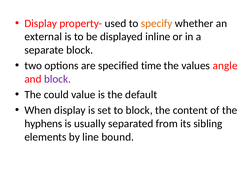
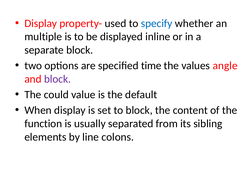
specify colour: orange -> blue (157, 23)
external: external -> multiple (43, 37)
hyphens: hyphens -> function (43, 124)
bound: bound -> colons (118, 137)
